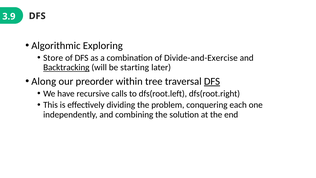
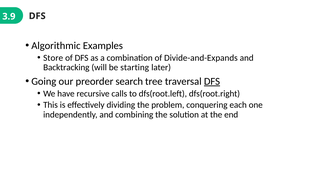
Exploring: Exploring -> Examples (103, 46)
Divide-and-Exercise: Divide-and-Exercise -> Divide-and-Expands (201, 58)
Backtracking underline: present -> none (66, 67)
Along: Along -> Going (44, 81)
within: within -> search (129, 81)
